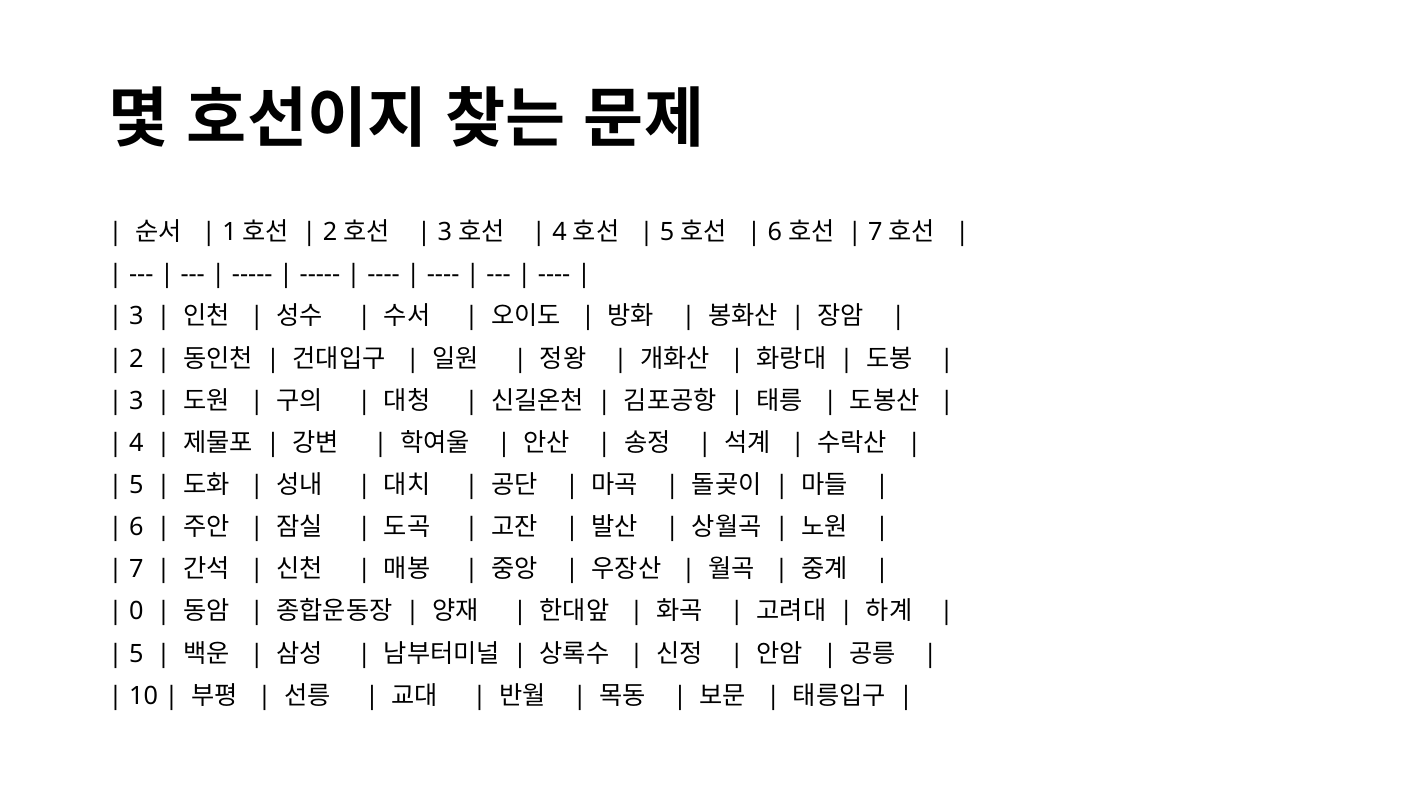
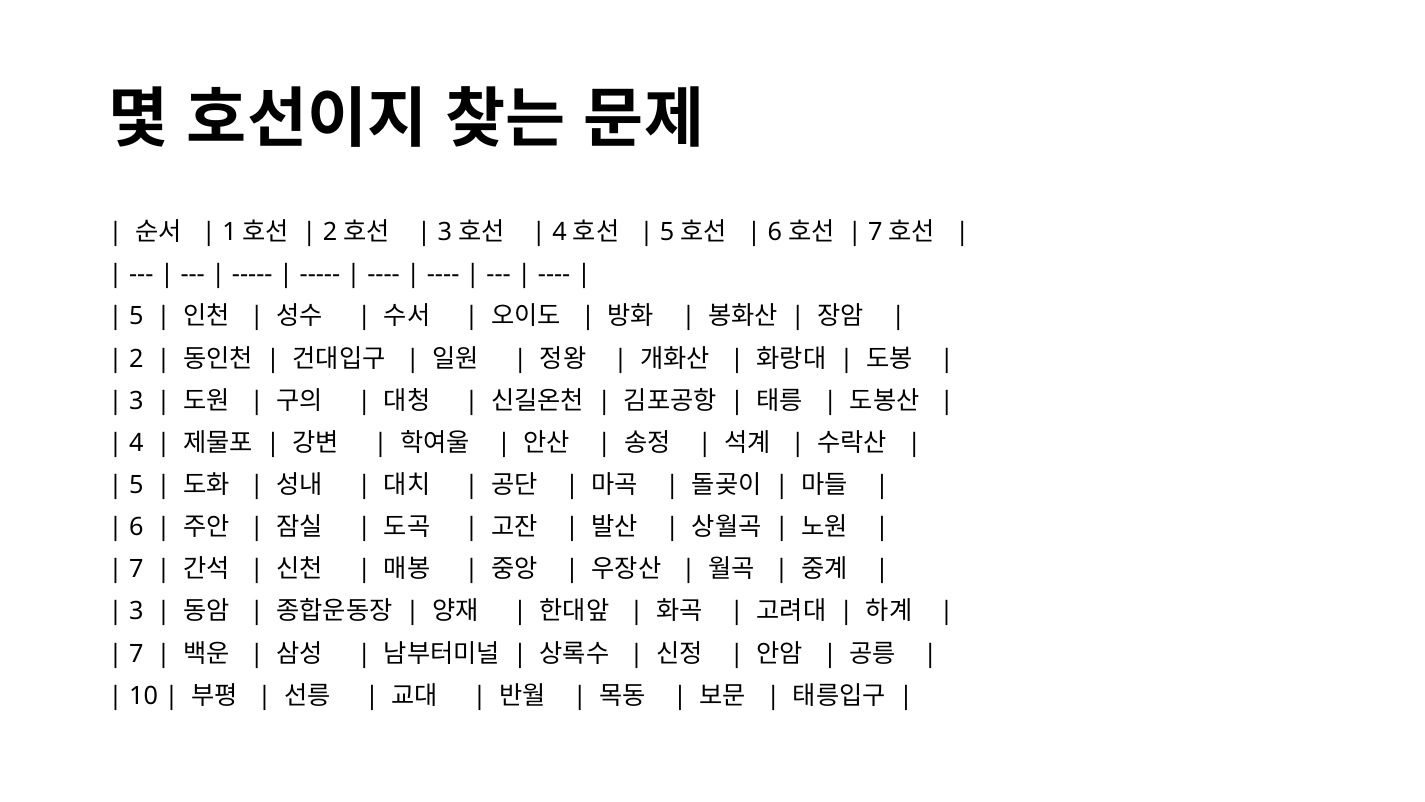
3: 3 -> 5 (136, 316)
0: 0 -> 3 (136, 611)
5: 5 -> 7 (136, 653)
